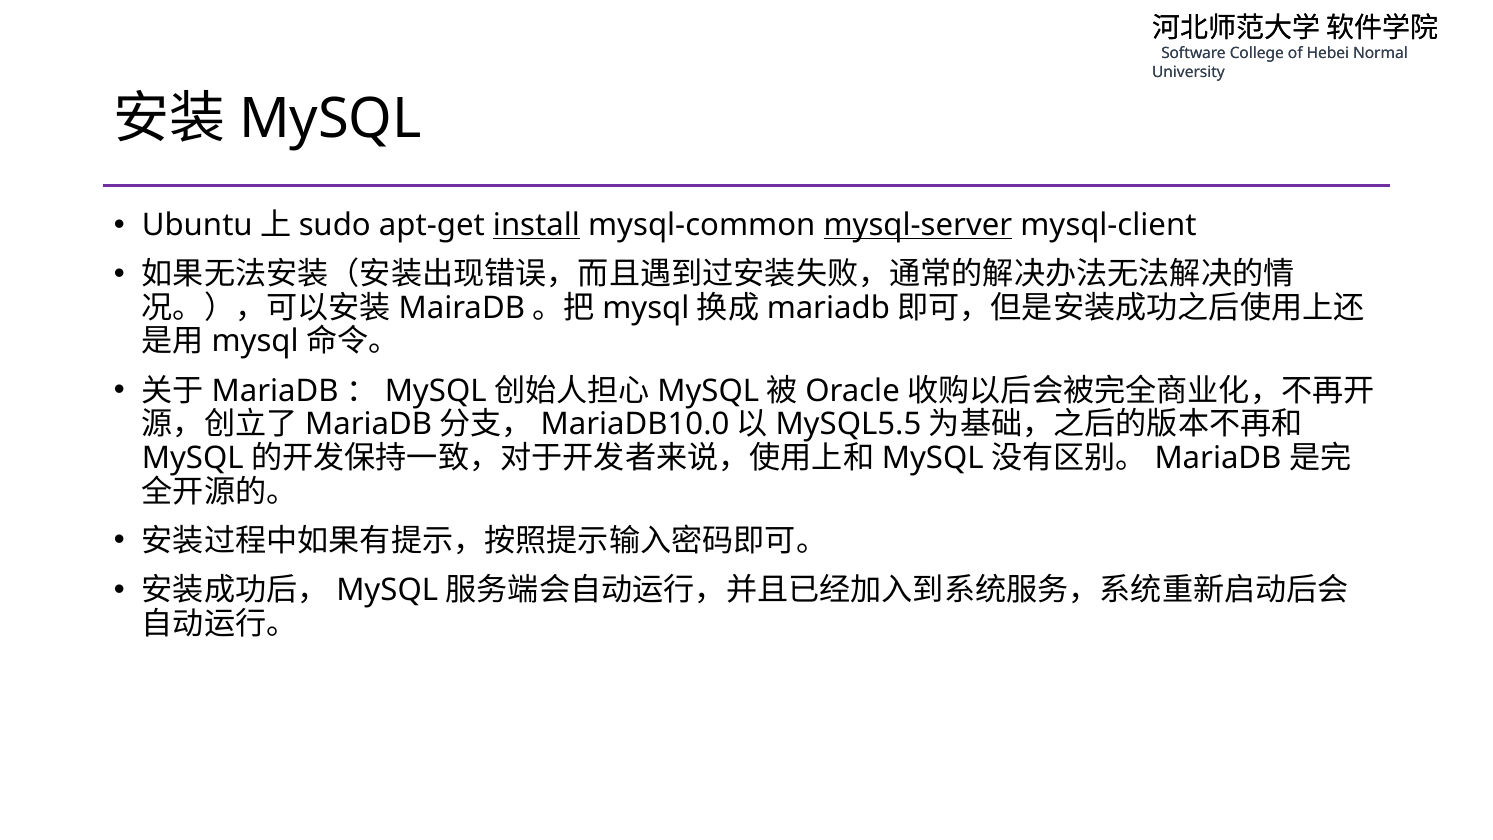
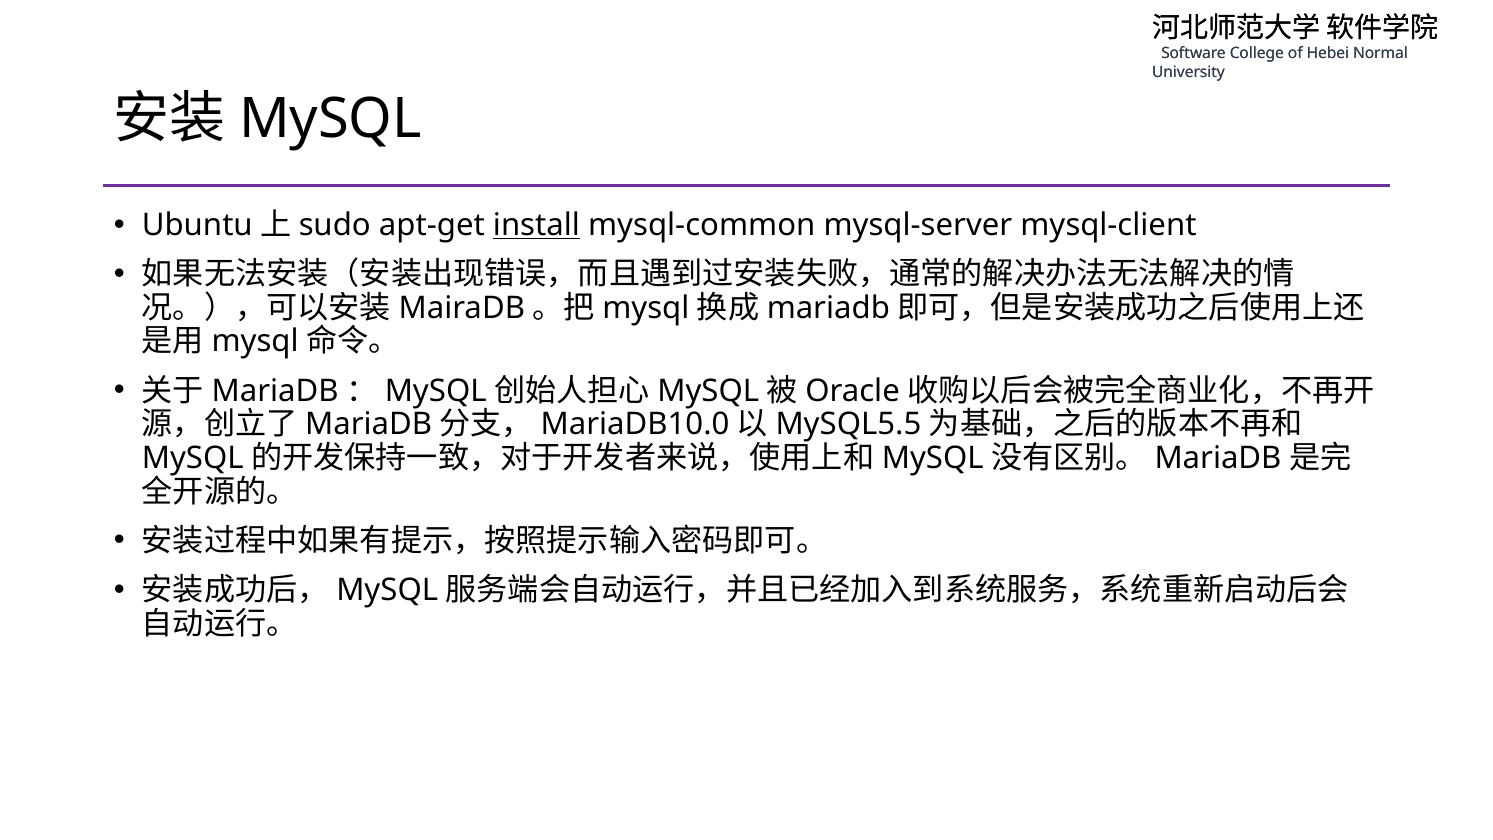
mysql-server underline: present -> none (918, 225)
